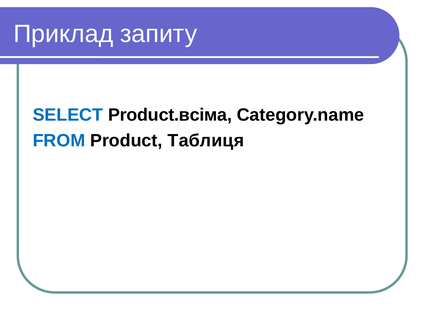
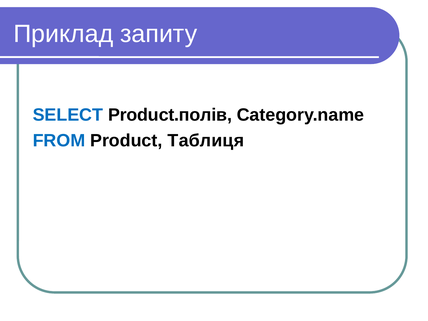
Product.всіма: Product.всіма -> Product.полів (170, 115)
